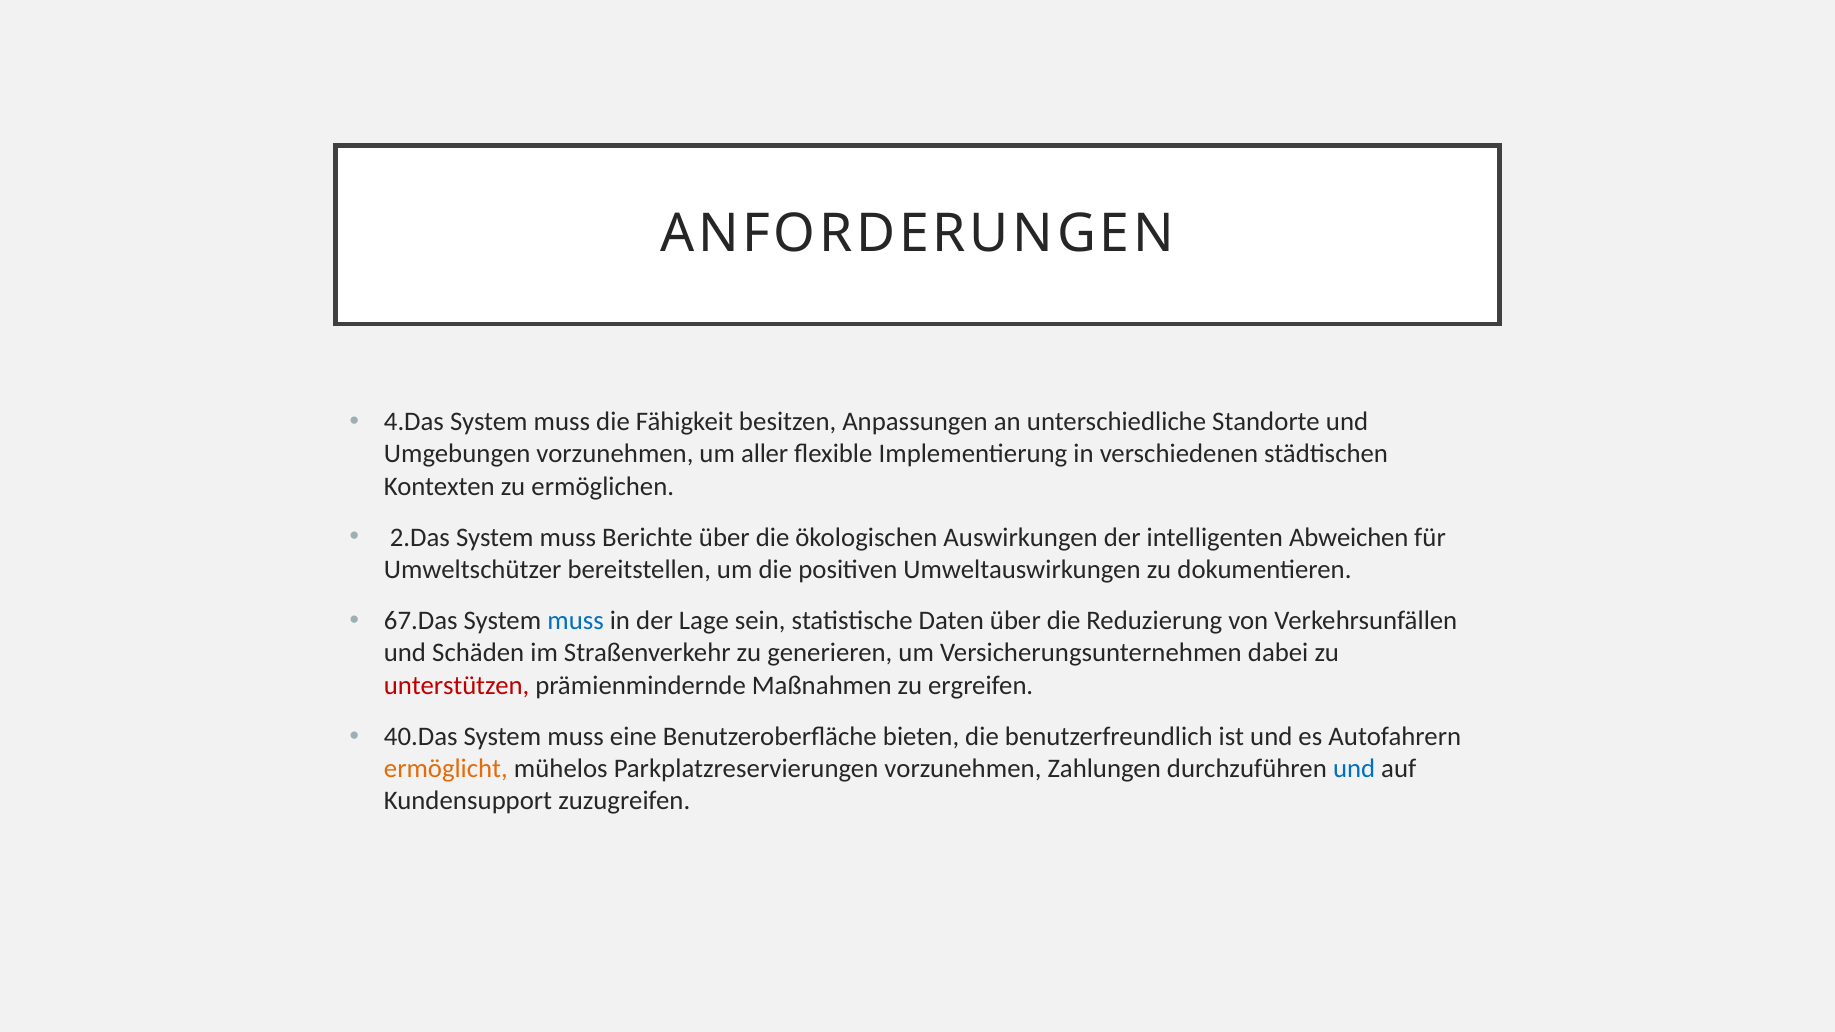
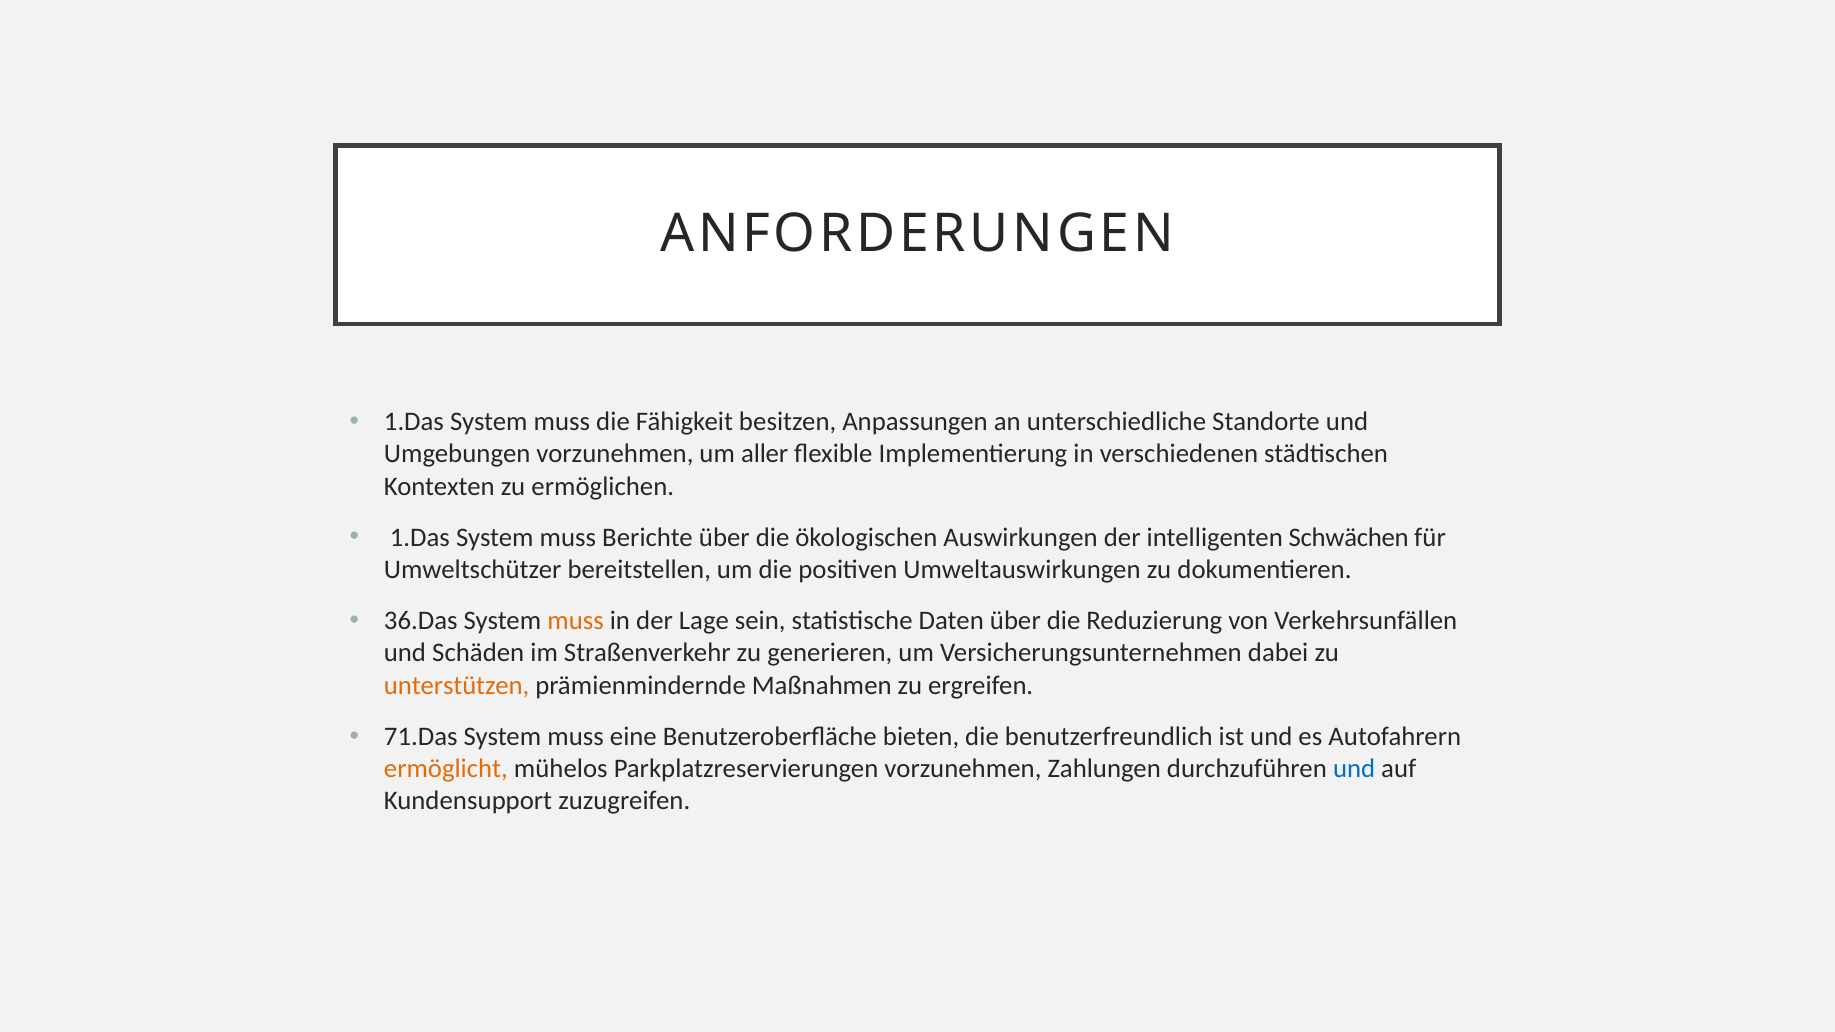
4.Das: 4.Das -> 1.Das (414, 422)
2.Das: 2.Das -> 1.Das (420, 538)
Abweichen: Abweichen -> Schwächen (1349, 538)
67.Das: 67.Das -> 36.Das (421, 621)
muss colour: blue -> orange (576, 621)
unterstützen colour: red -> orange (457, 685)
40.Das: 40.Das -> 71.Das (421, 737)
